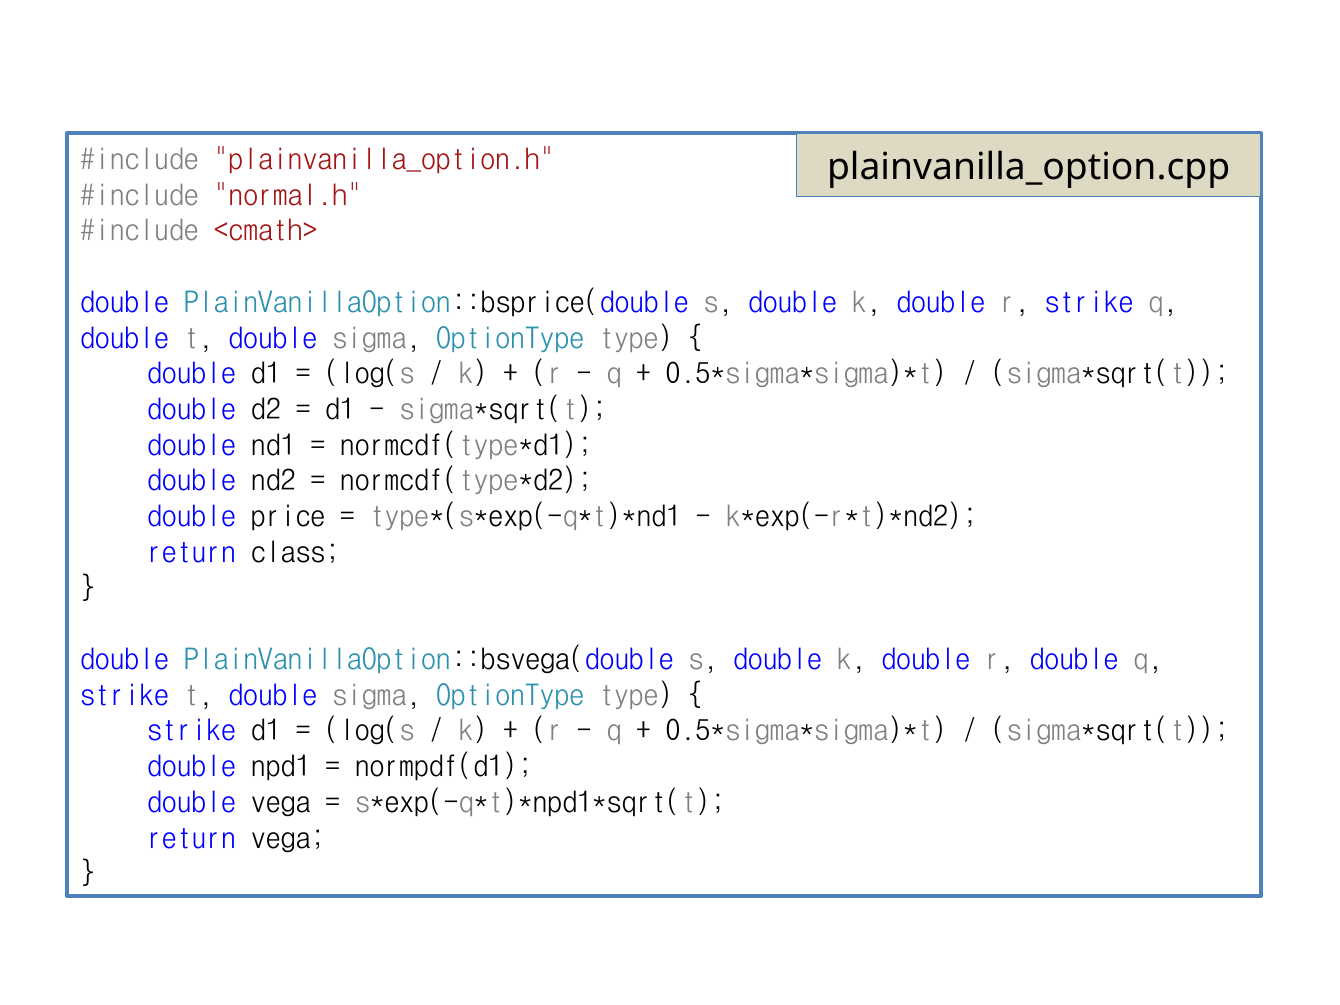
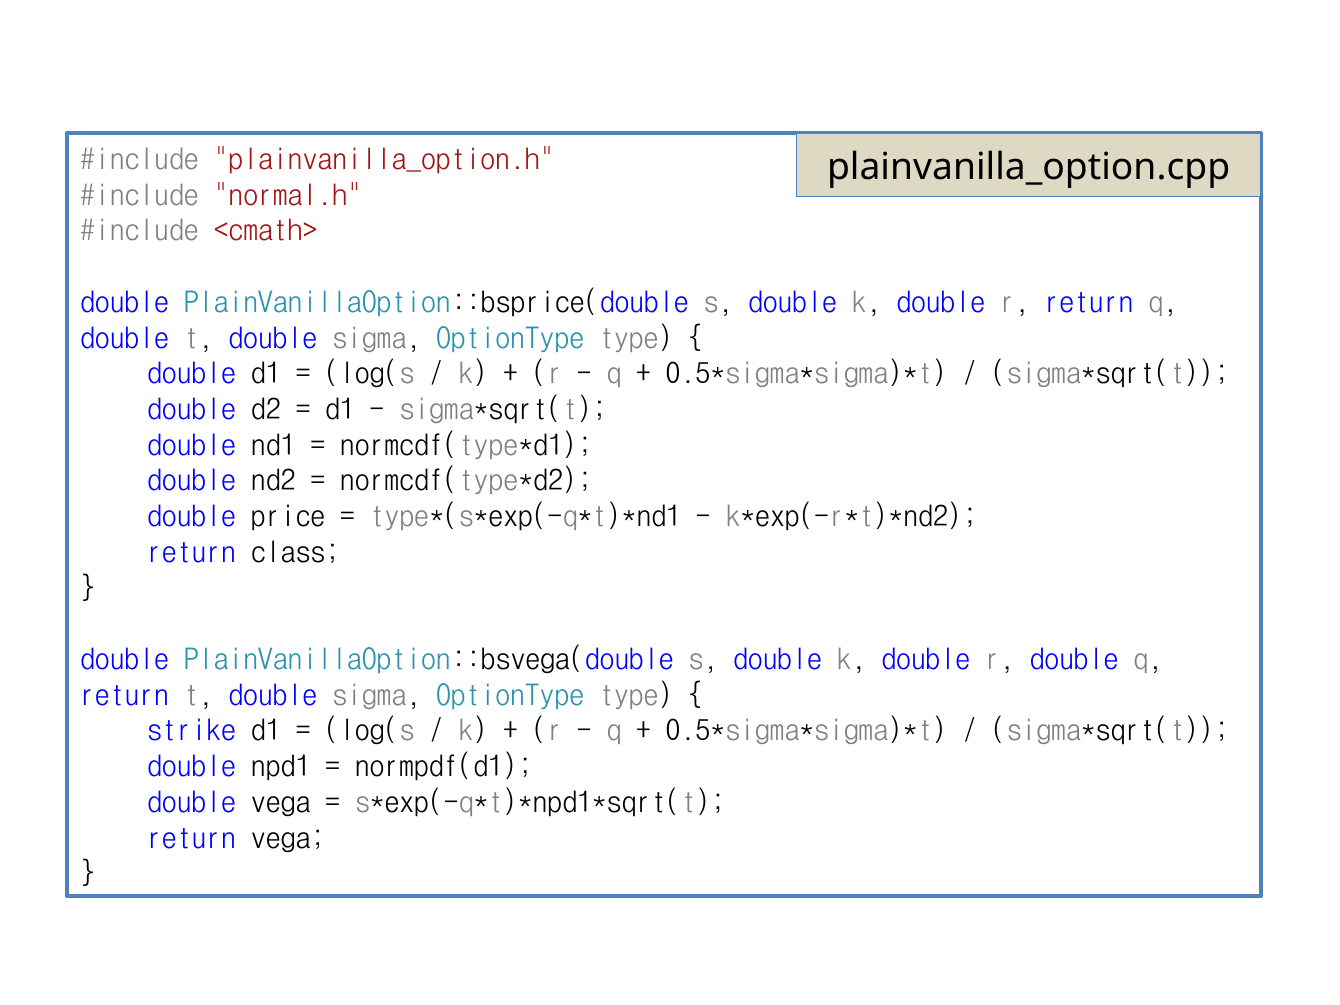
r strike: strike -> return (1089, 303)
strike: strike -> return (125, 695)
